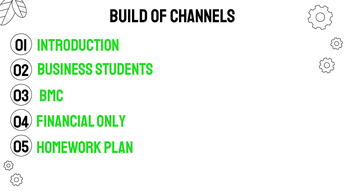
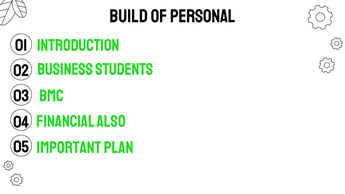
channels: channels -> personal (203, 16)
only: only -> also (111, 121)
Homework: Homework -> Important (69, 148)
